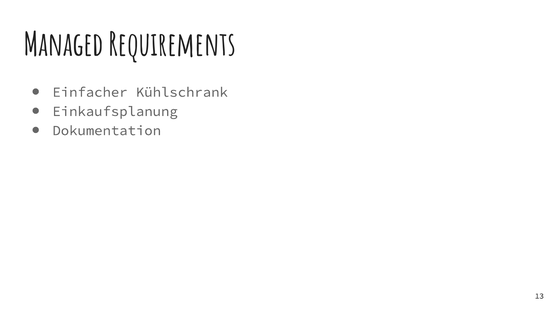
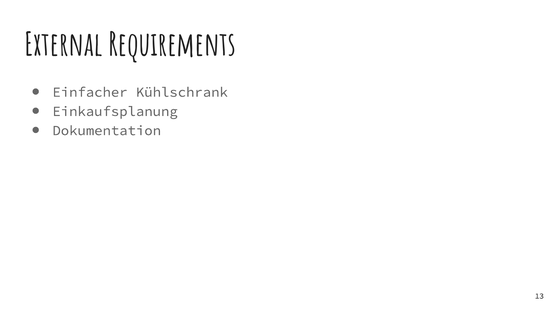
Managed: Managed -> External (64, 45)
